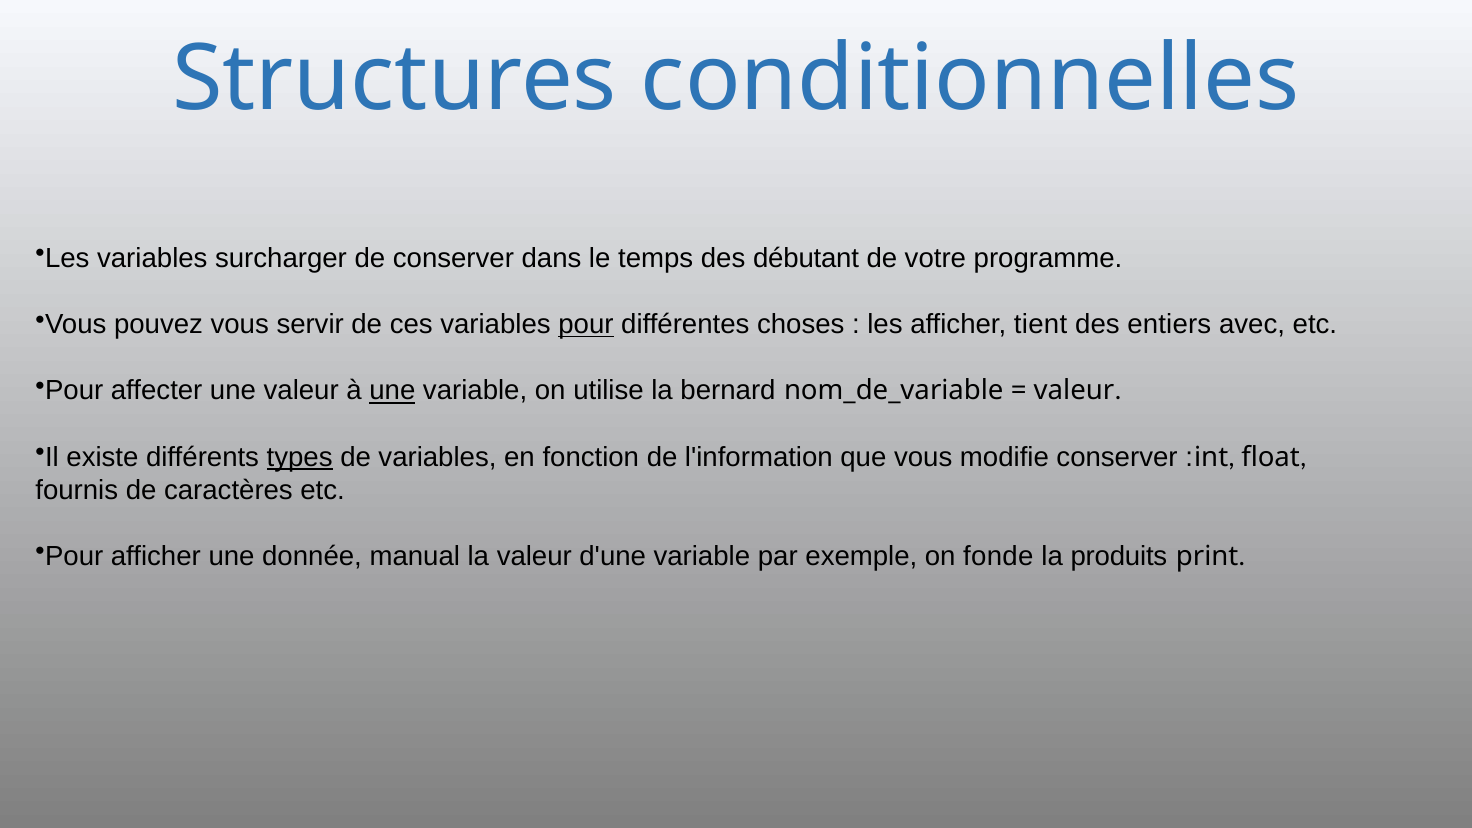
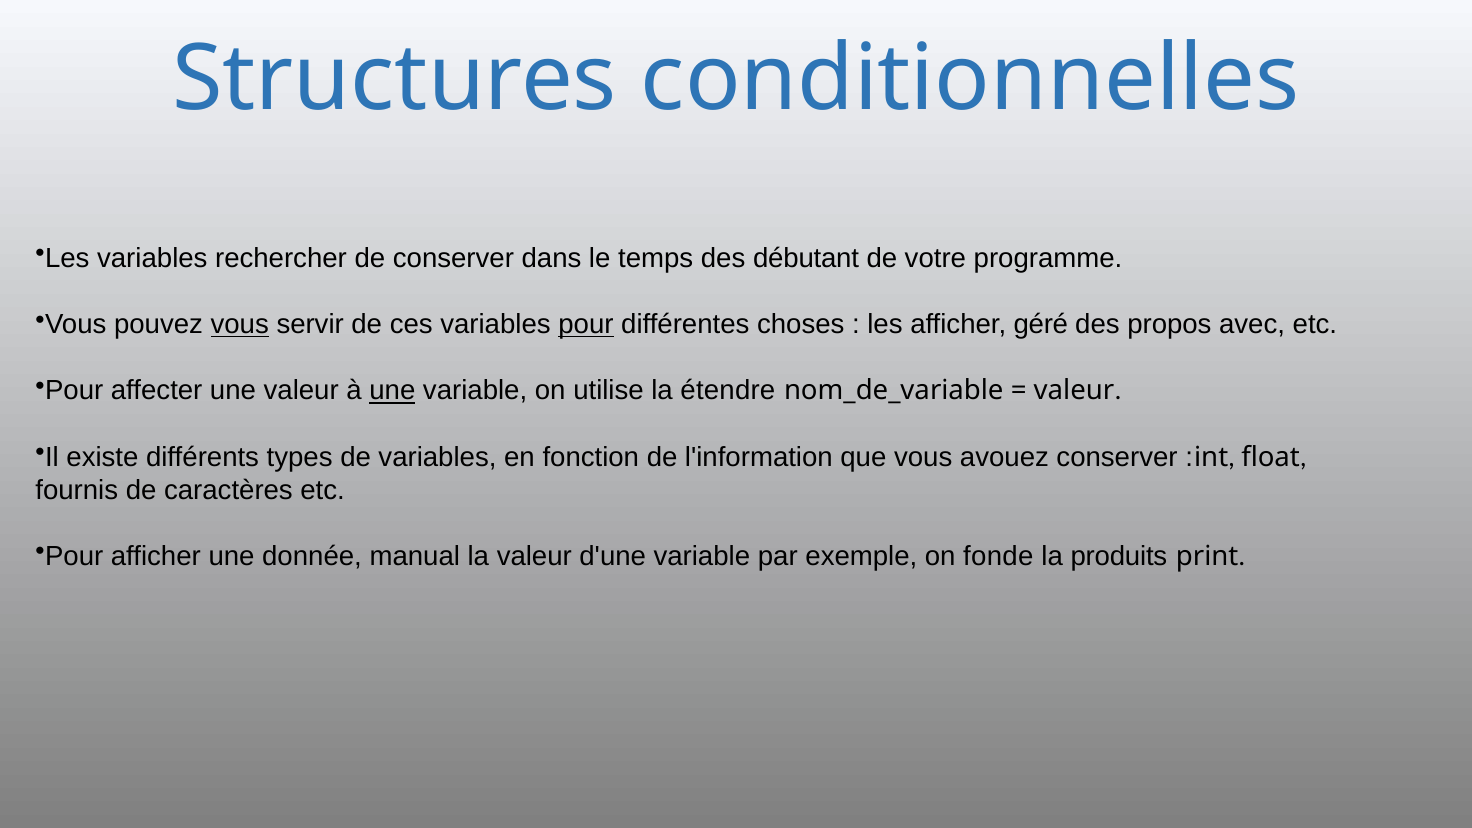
surcharger: surcharger -> rechercher (281, 258)
vous underline: none -> present (240, 325)
tient: tient -> géré (1041, 325)
entiers: entiers -> propos (1169, 325)
bernard: bernard -> étendre (728, 391)
types underline: present -> none (300, 457)
modifie: modifie -> avouez (1004, 457)
